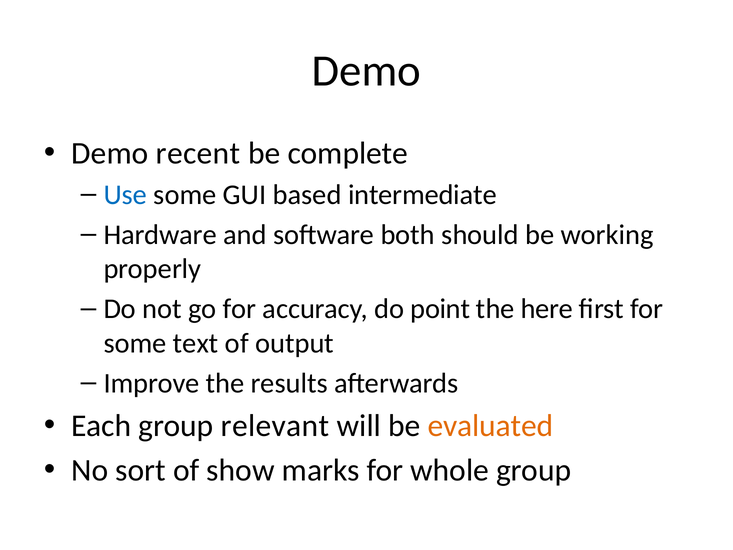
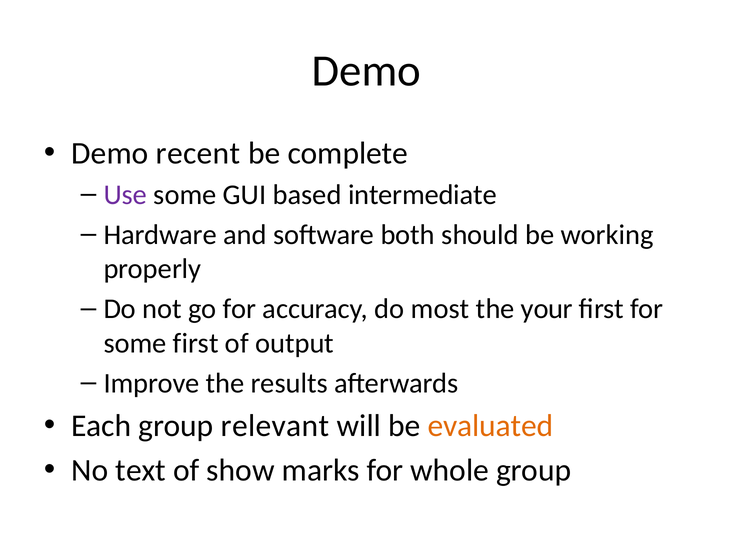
Use colour: blue -> purple (125, 195)
point: point -> most (440, 309)
here: here -> your (547, 309)
some text: text -> first (196, 343)
sort: sort -> text (141, 470)
